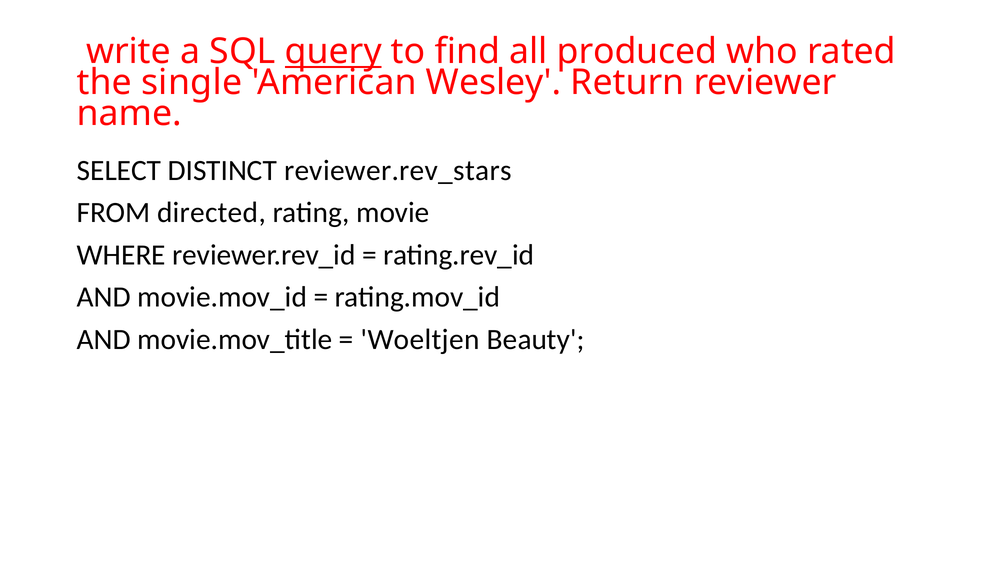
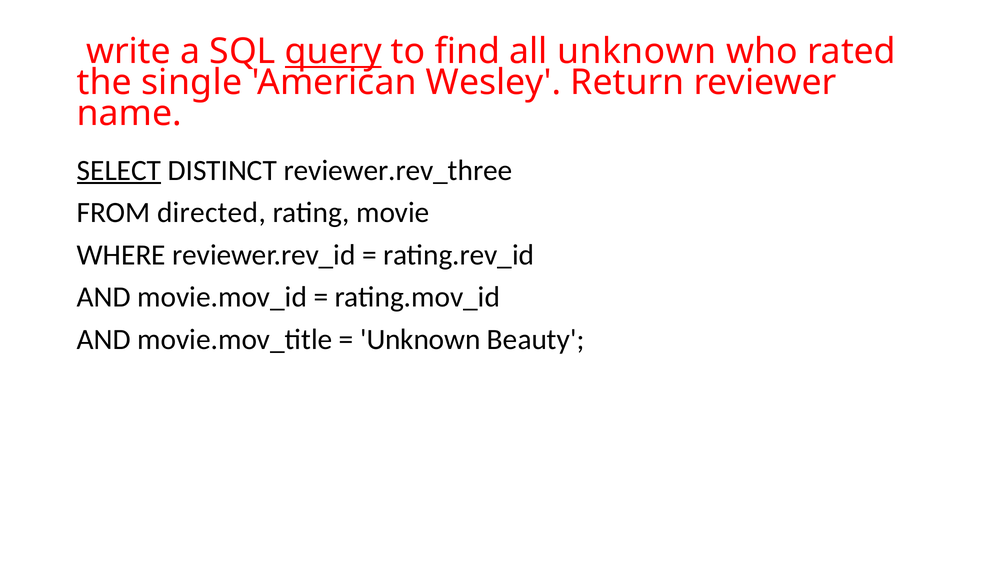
all produced: produced -> unknown (637, 52)
SELECT underline: none -> present (119, 170)
reviewer.rev_stars: reviewer.rev_stars -> reviewer.rev_three (398, 170)
Woeltjen: Woeltjen -> Unknown (420, 339)
